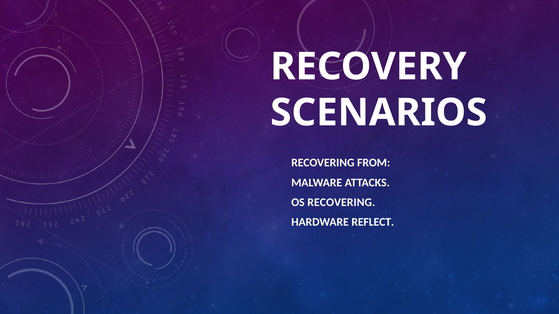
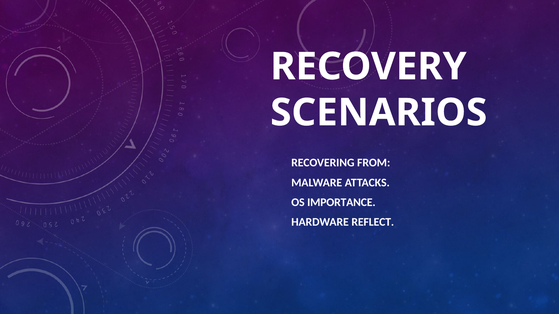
OS RECOVERING: RECOVERING -> IMPORTANCE (341, 203)
